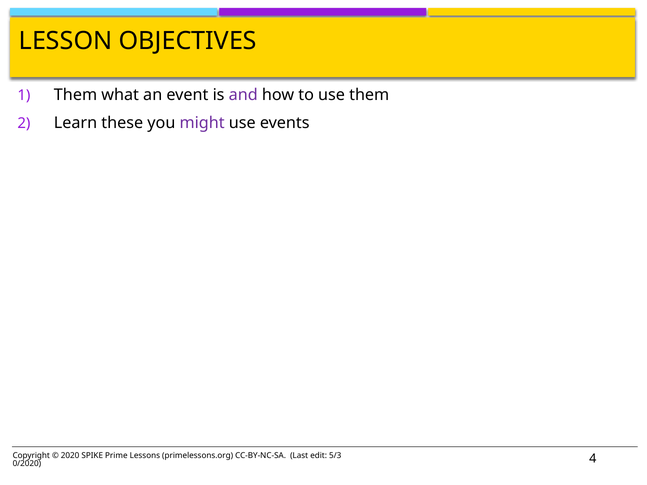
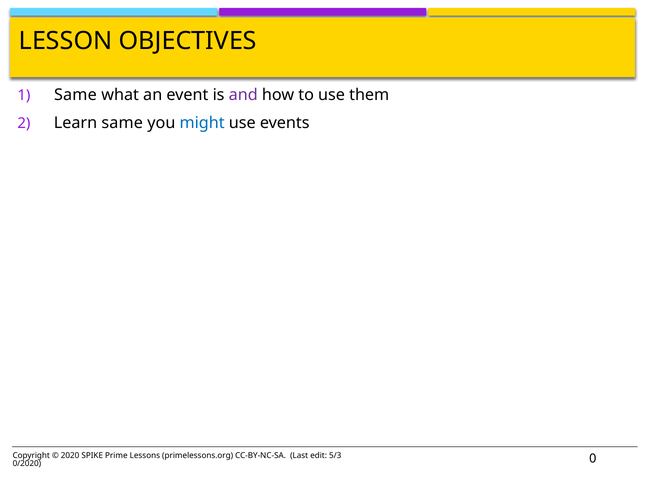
Them: Them -> Same (75, 95)
Learn these: these -> same (122, 123)
might colour: purple -> blue (202, 123)
4: 4 -> 0 (593, 459)
